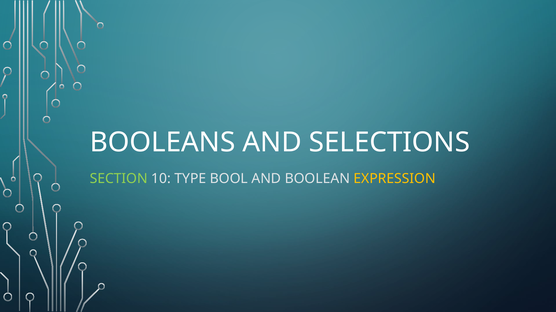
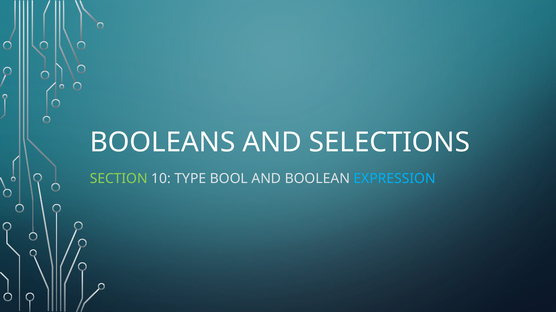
EXPRESSION colour: yellow -> light blue (395, 179)
